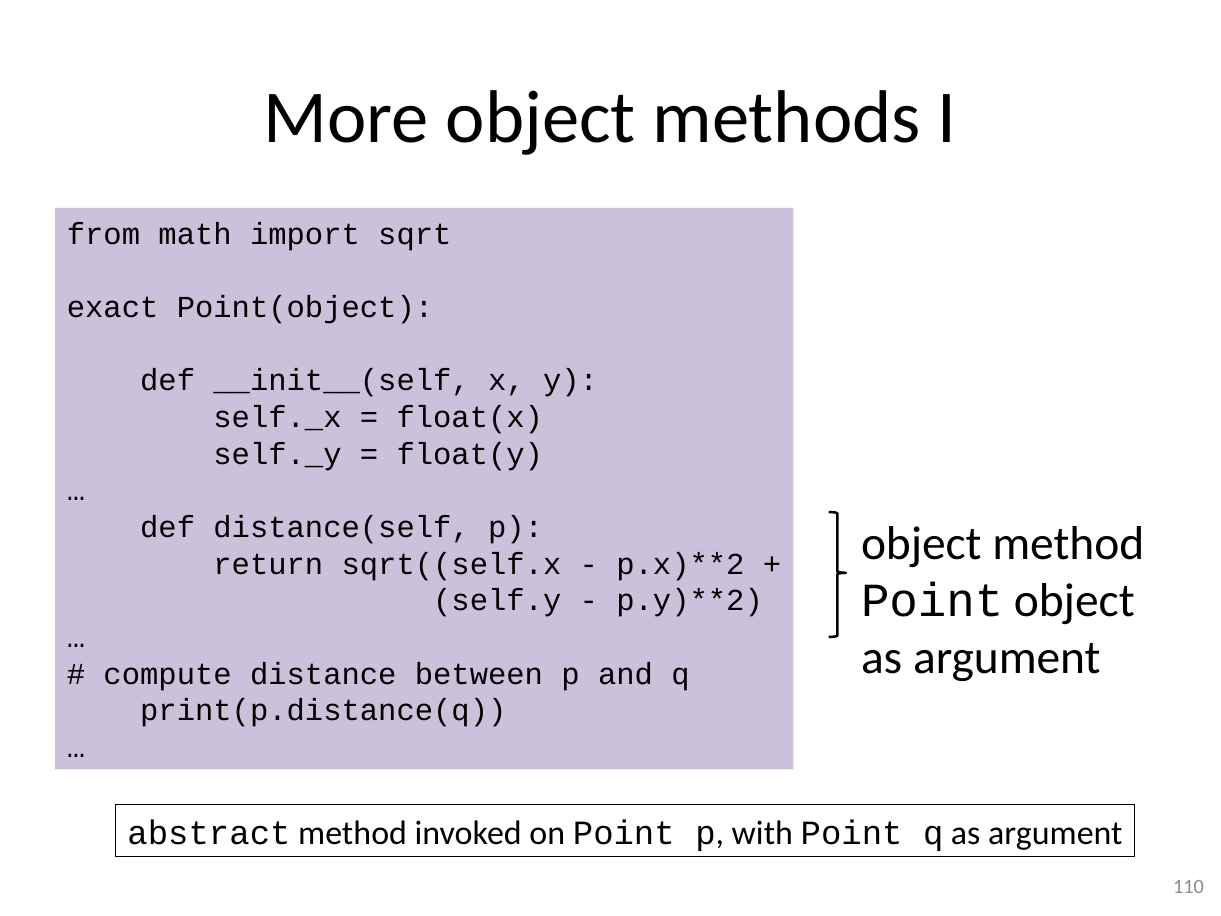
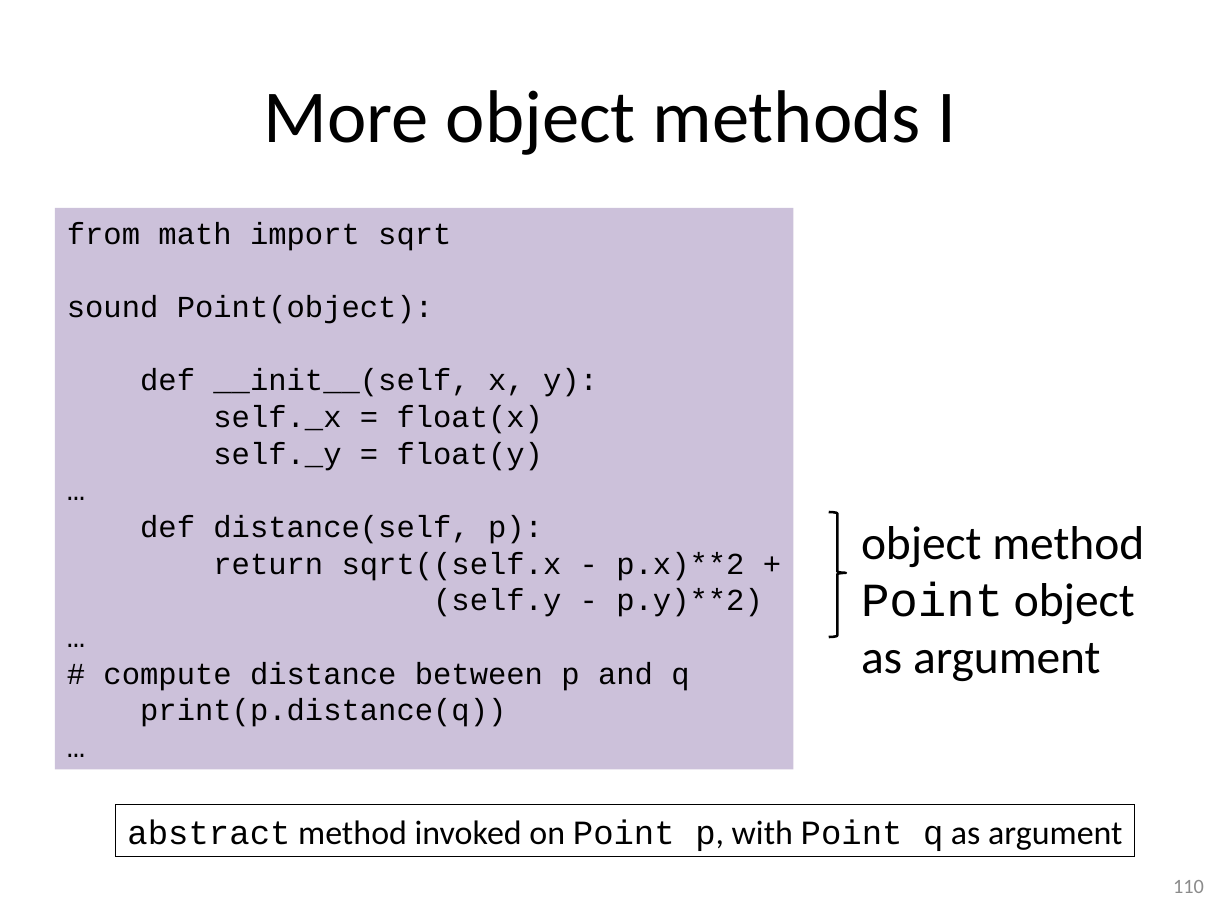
exact: exact -> sound (113, 308)
